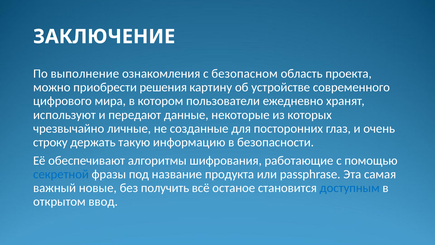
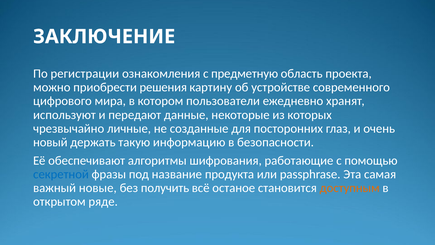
выполнение: выполнение -> регистрации (85, 74)
безопасном: безопасном -> предметную (245, 74)
строку: строку -> новый (50, 142)
доступным colour: blue -> orange (350, 188)
ввод: ввод -> ряде (103, 201)
